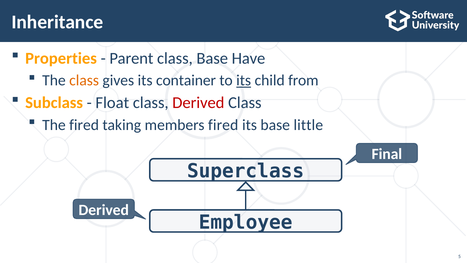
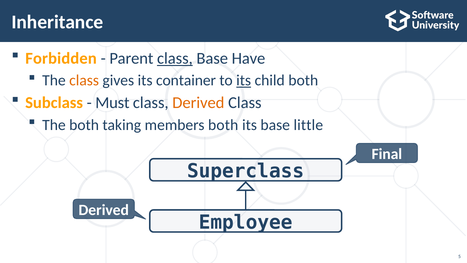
Properties: Properties -> Forbidden (61, 58)
class underline: none -> present (175, 58)
child from: from -> both (303, 80)
Float: Float -> Must (112, 103)
Derived colour: red -> orange (198, 103)
The fired: fired -> both (84, 125)
members fired: fired -> both (223, 125)
